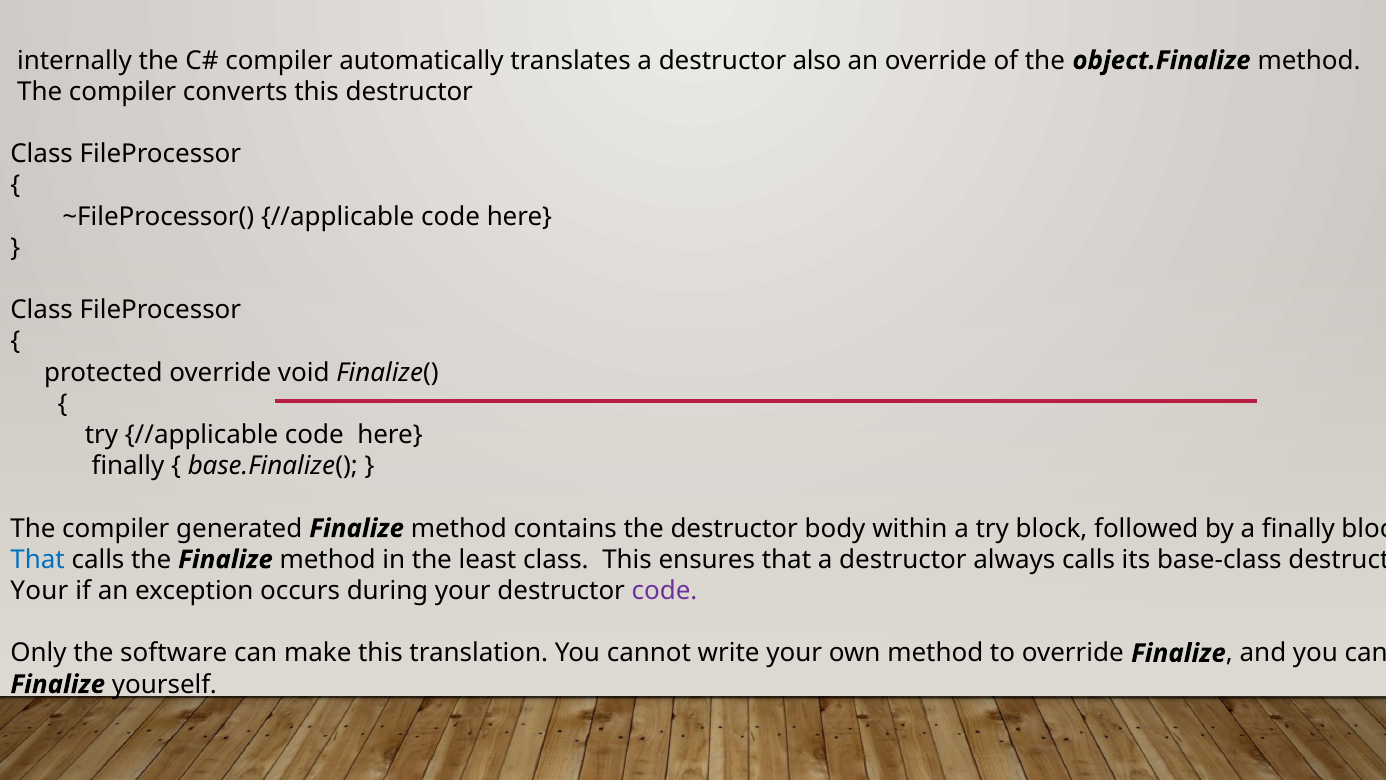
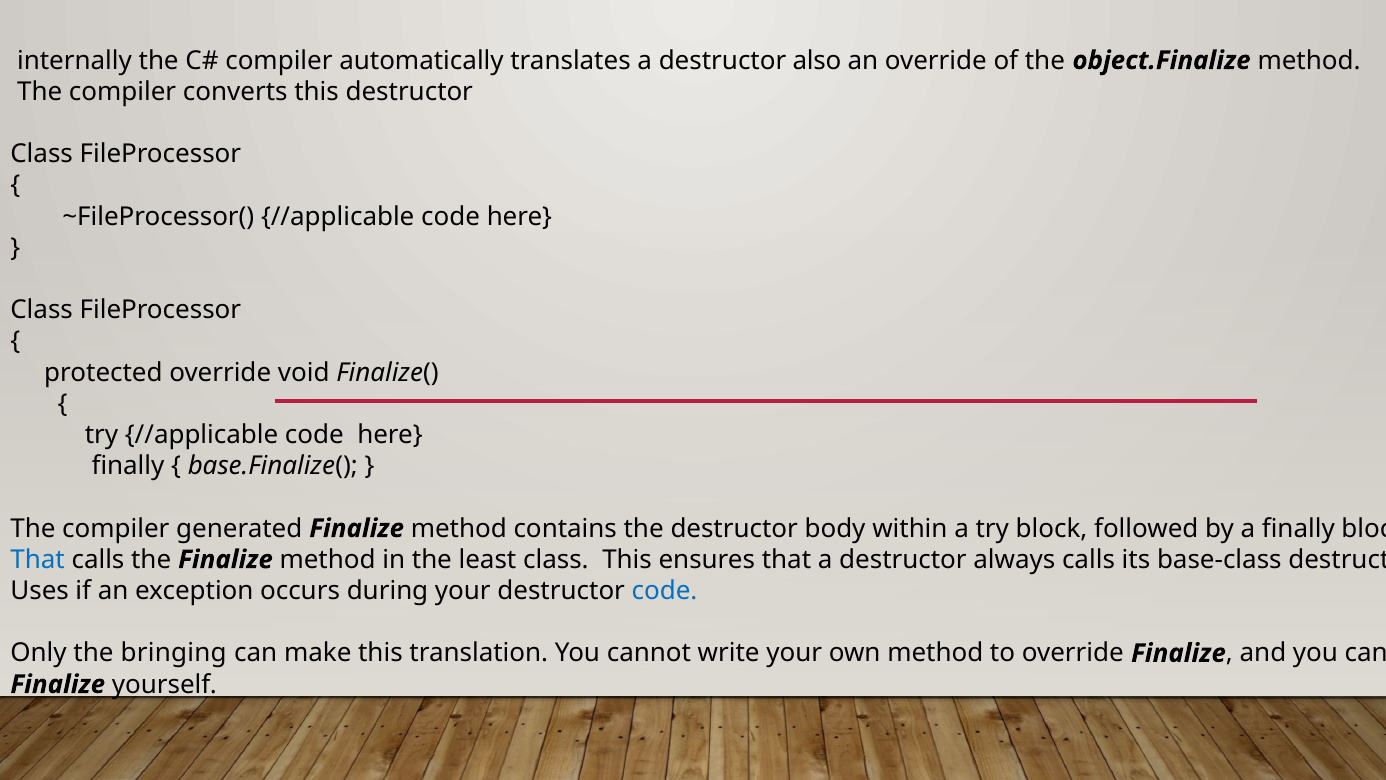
Your: Your -> Uses (40, 591)
code colour: purple -> blue (665, 591)
software: software -> bringing (174, 653)
